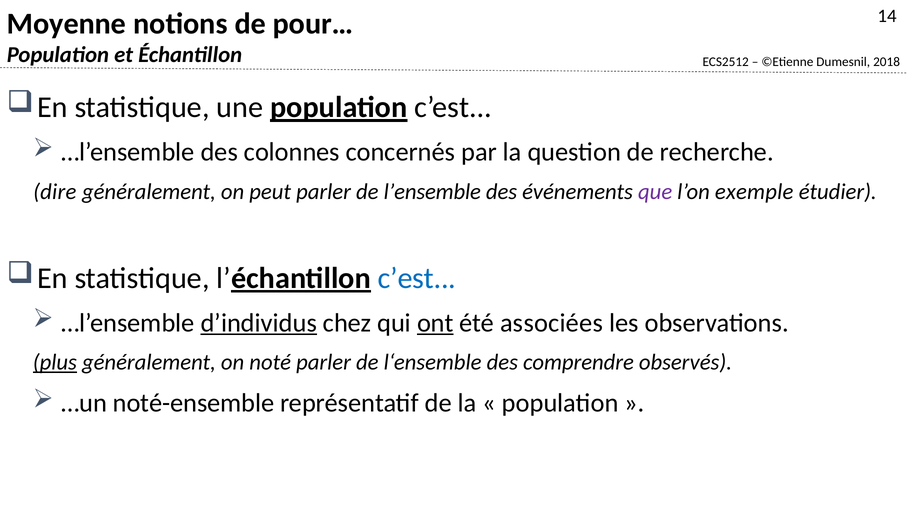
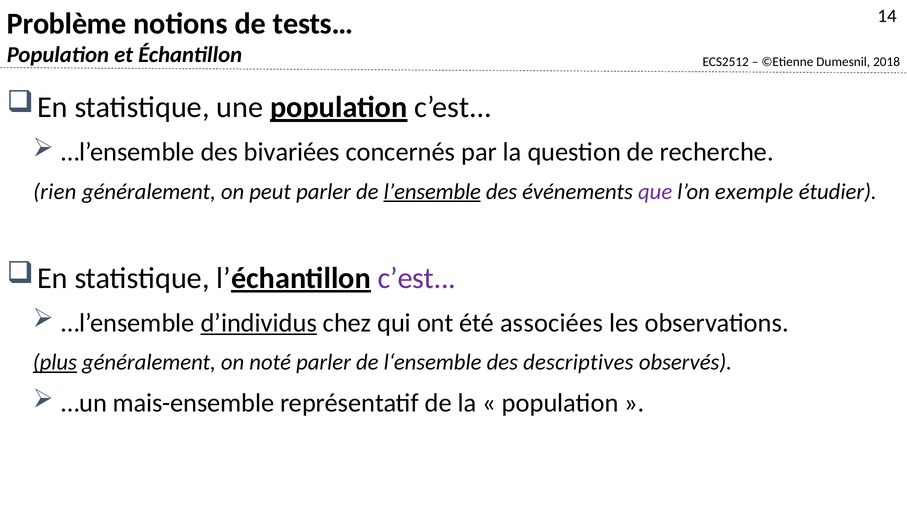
Moyenne: Moyenne -> Problème (67, 24)
pour…: pour… -> tests… (313, 24)
colonnes: colonnes -> bivariées (292, 152)
dire: dire -> rien (55, 192)
l’ensemble underline: none -> present (432, 192)
c’est colour: blue -> purple (417, 278)
ont underline: present -> none (435, 323)
comprendre: comprendre -> descriptives (578, 363)
noté-ensemble: noté-ensemble -> mais-ensemble (194, 403)
